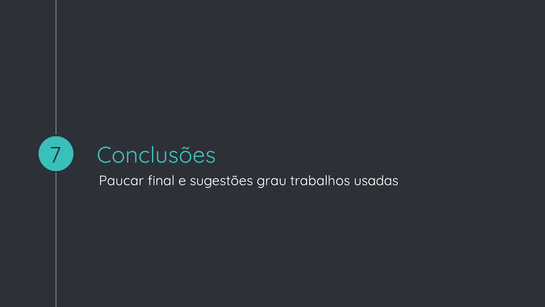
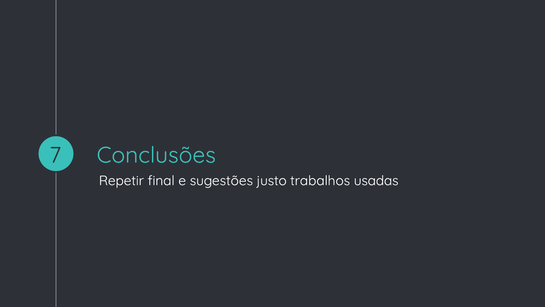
Paucar: Paucar -> Repetir (121, 180)
grau: grau -> justo (272, 180)
